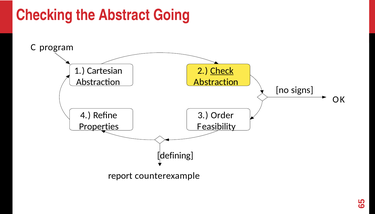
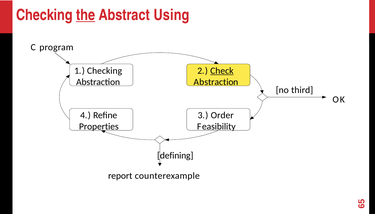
the underline: none -> present (86, 15)
Going: Going -> Using (172, 15)
1 Cartesian: Cartesian -> Checking (105, 71)
signs: signs -> third (302, 90)
